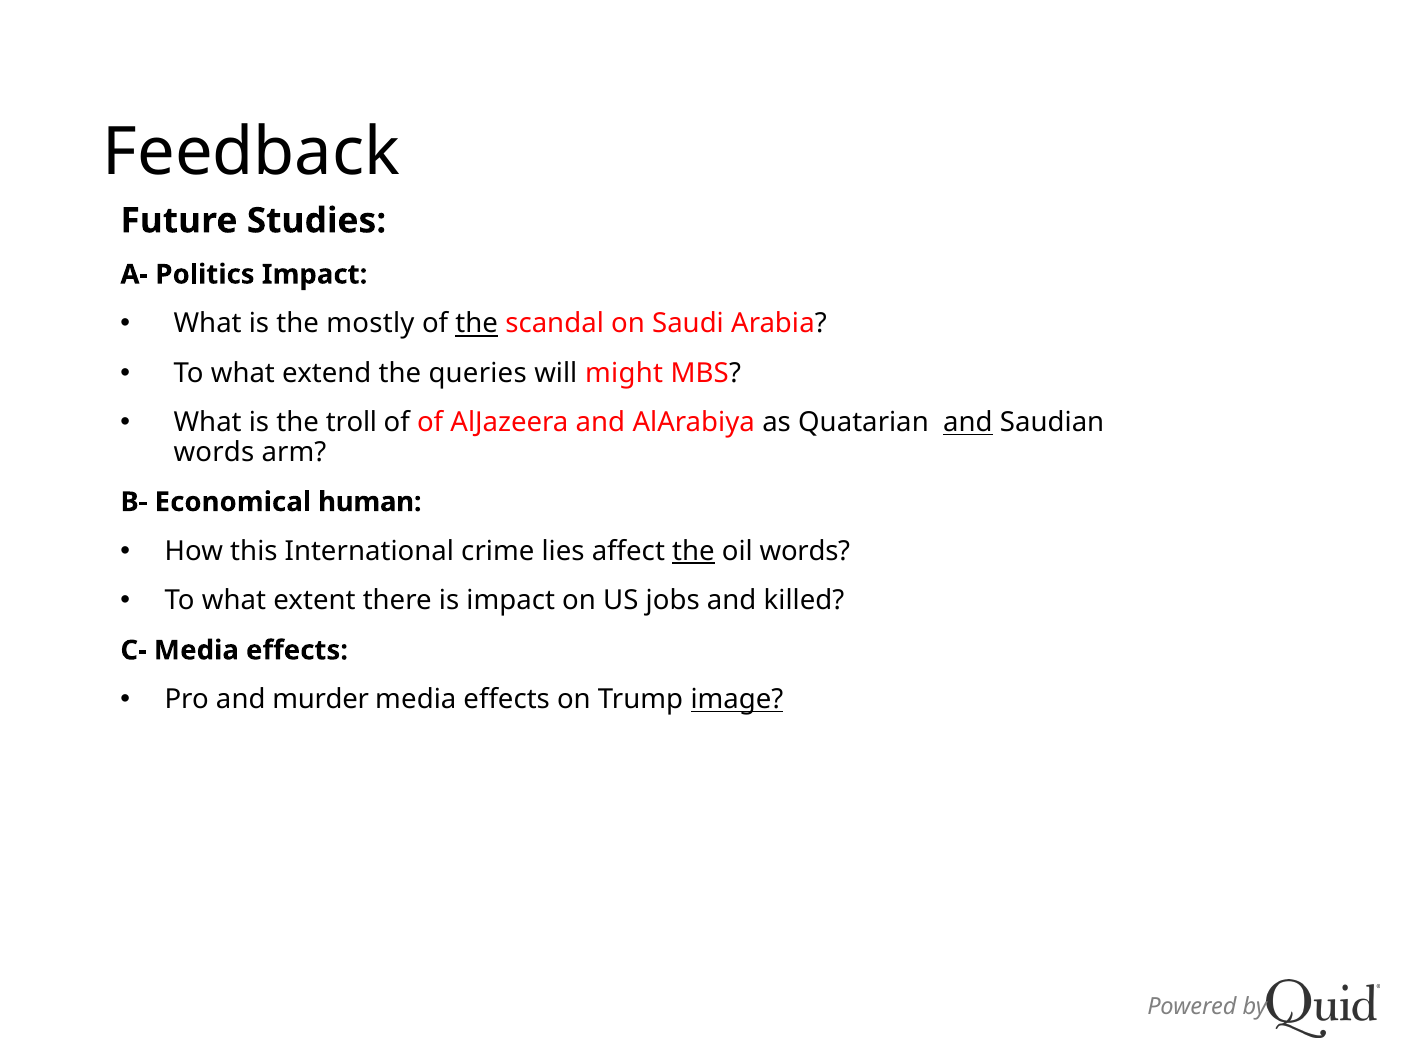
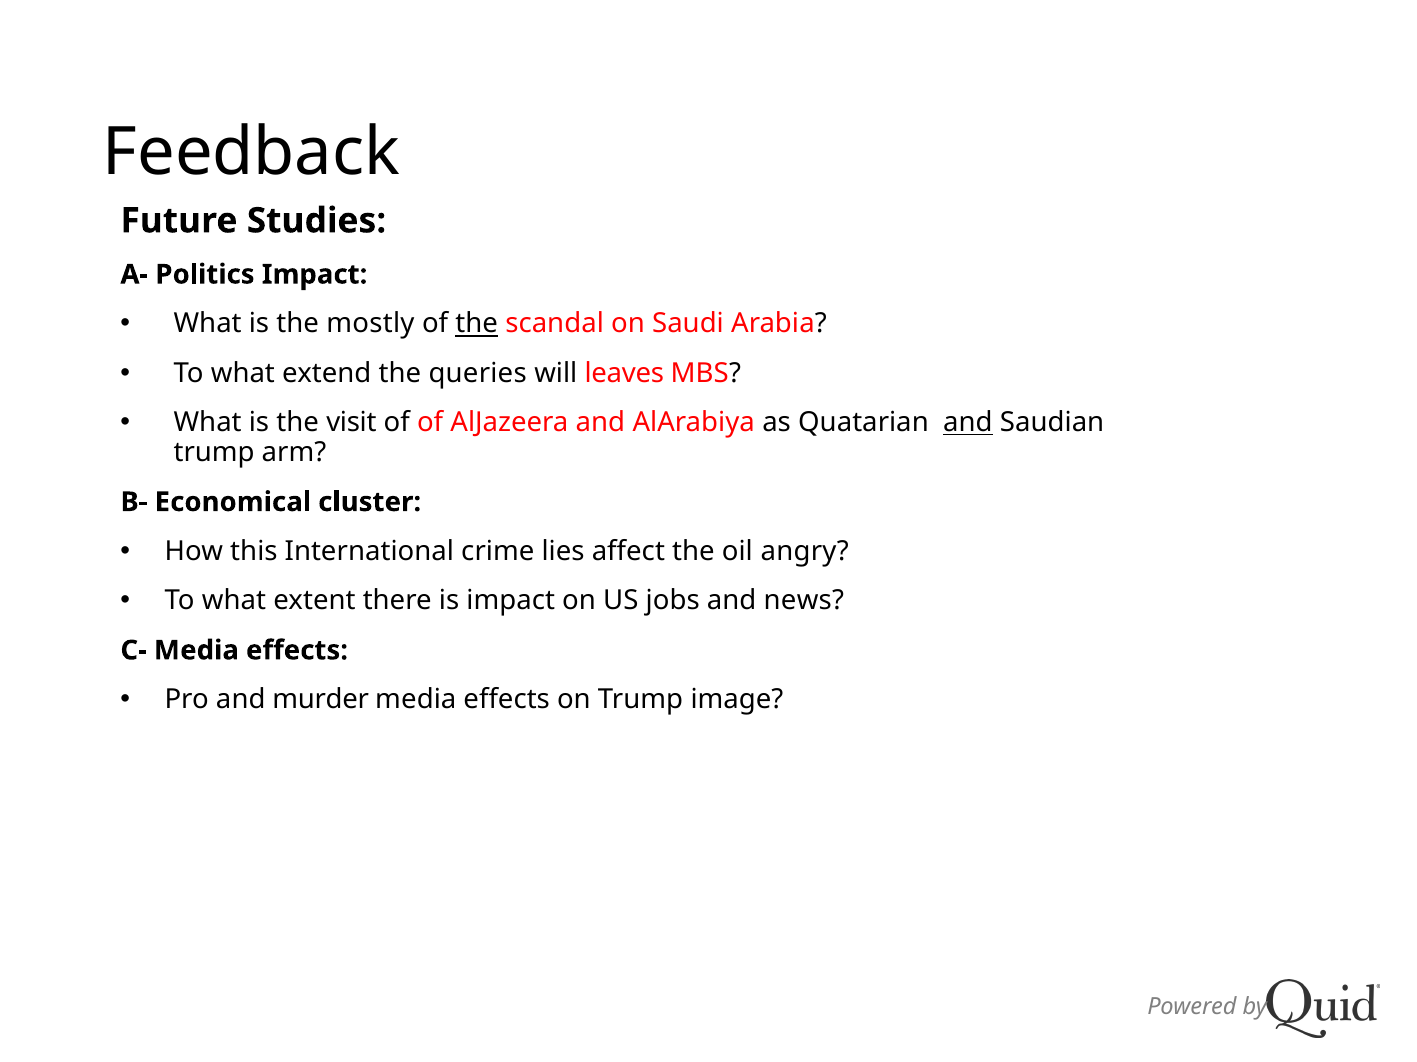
might: might -> leaves (624, 374)
troll: troll -> visit (351, 423)
words: words -> trump (214, 453)
human: human -> cluster (370, 502)
the underline: present -> none (693, 552)
oil words: words -> angry (805, 552)
killed: killed -> news (804, 601)
image underline: present -> none (737, 700)
